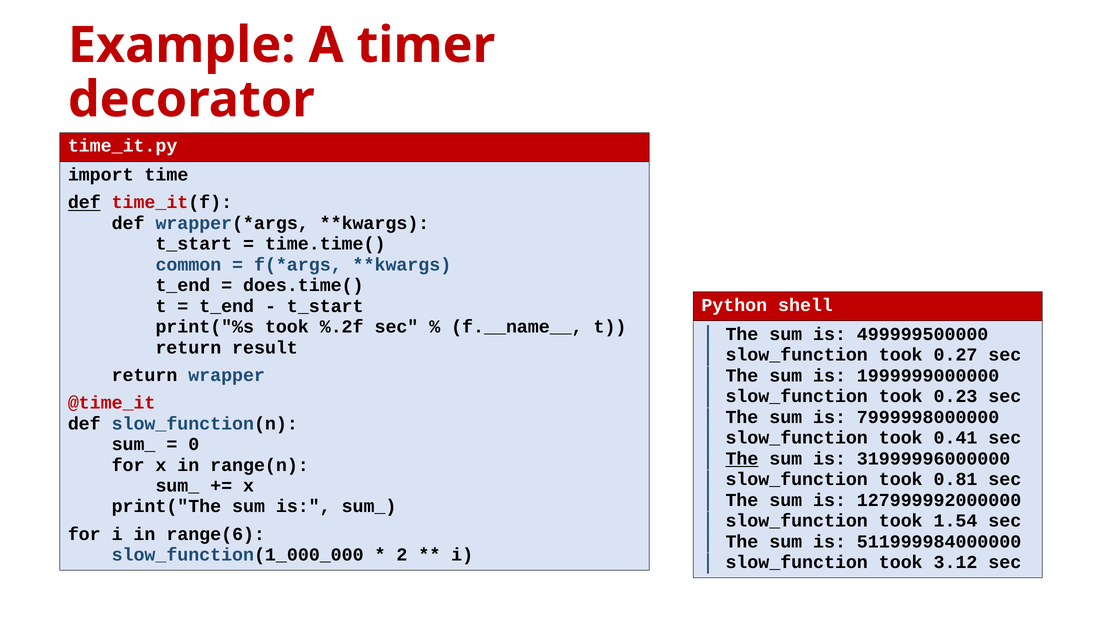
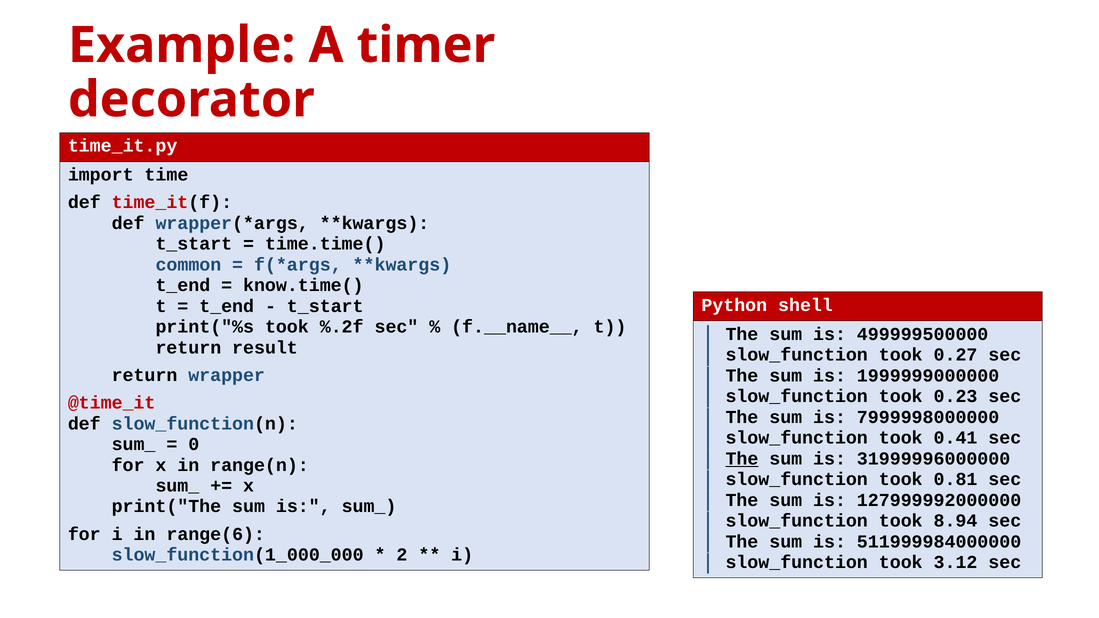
def underline: present -> none (84, 203)
does.time(: does.time( -> know.time( (303, 285)
1.54: 1.54 -> 8.94 (955, 521)
